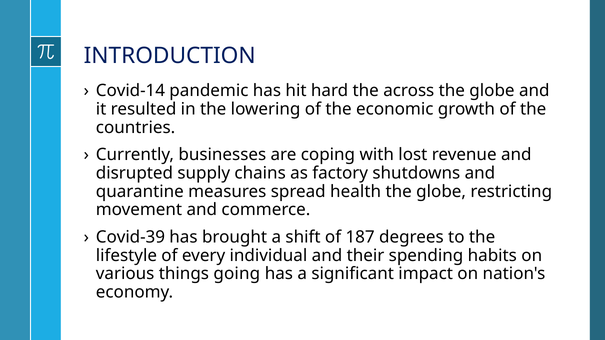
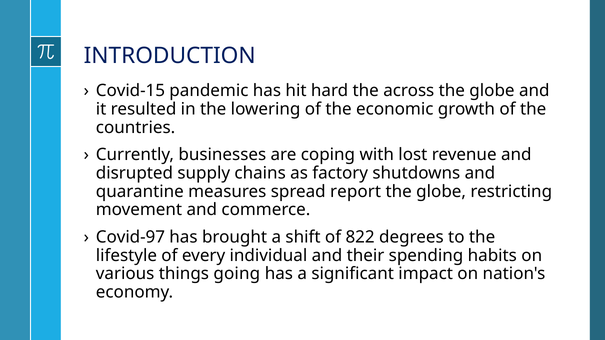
Covid-14: Covid-14 -> Covid-15 (130, 91)
health: health -> report (356, 192)
Covid-39: Covid-39 -> Covid-97 (130, 237)
187: 187 -> 822 (360, 237)
